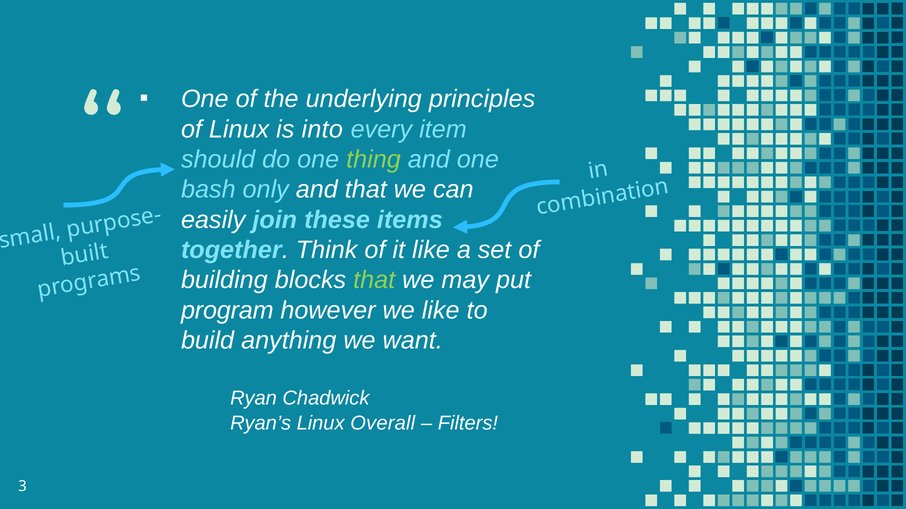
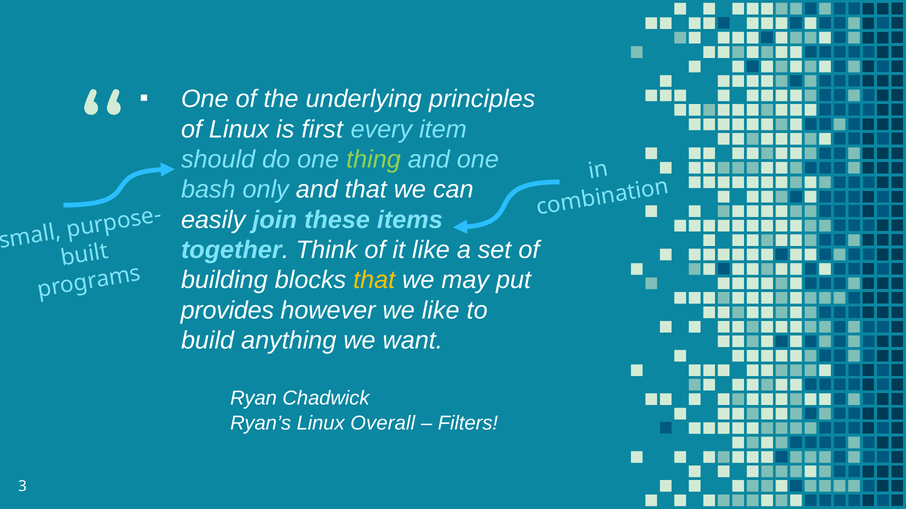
into: into -> first (322, 129)
that colour: light green -> yellow (374, 280)
program: program -> provides (227, 311)
